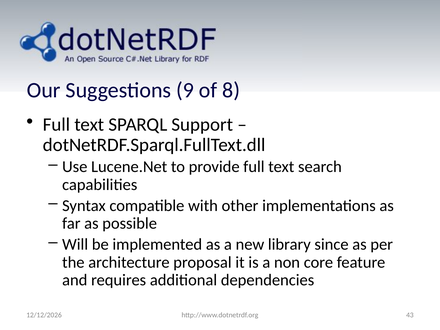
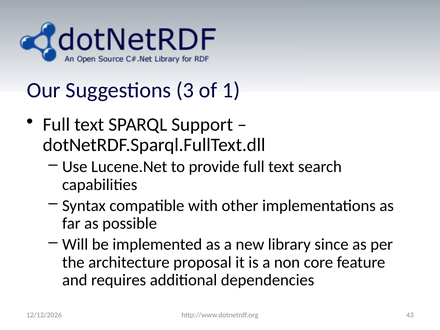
9: 9 -> 3 (185, 90)
8: 8 -> 1 (231, 90)
